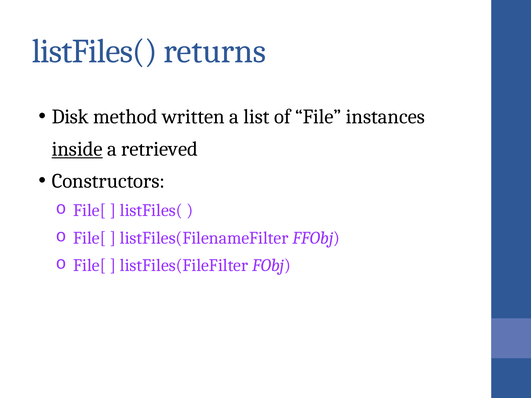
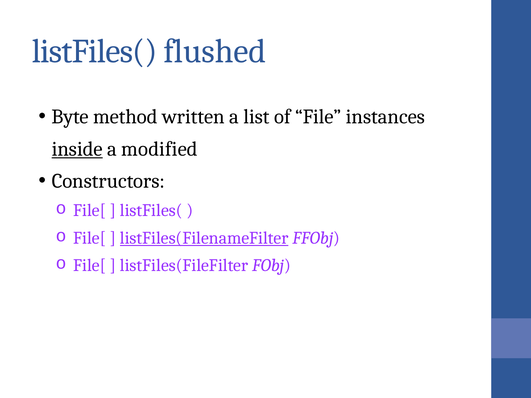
returns: returns -> flushed (215, 51)
Disk: Disk -> Byte (70, 117)
retrieved: retrieved -> modified (160, 149)
listFiles(FilenameFilter underline: none -> present (204, 238)
